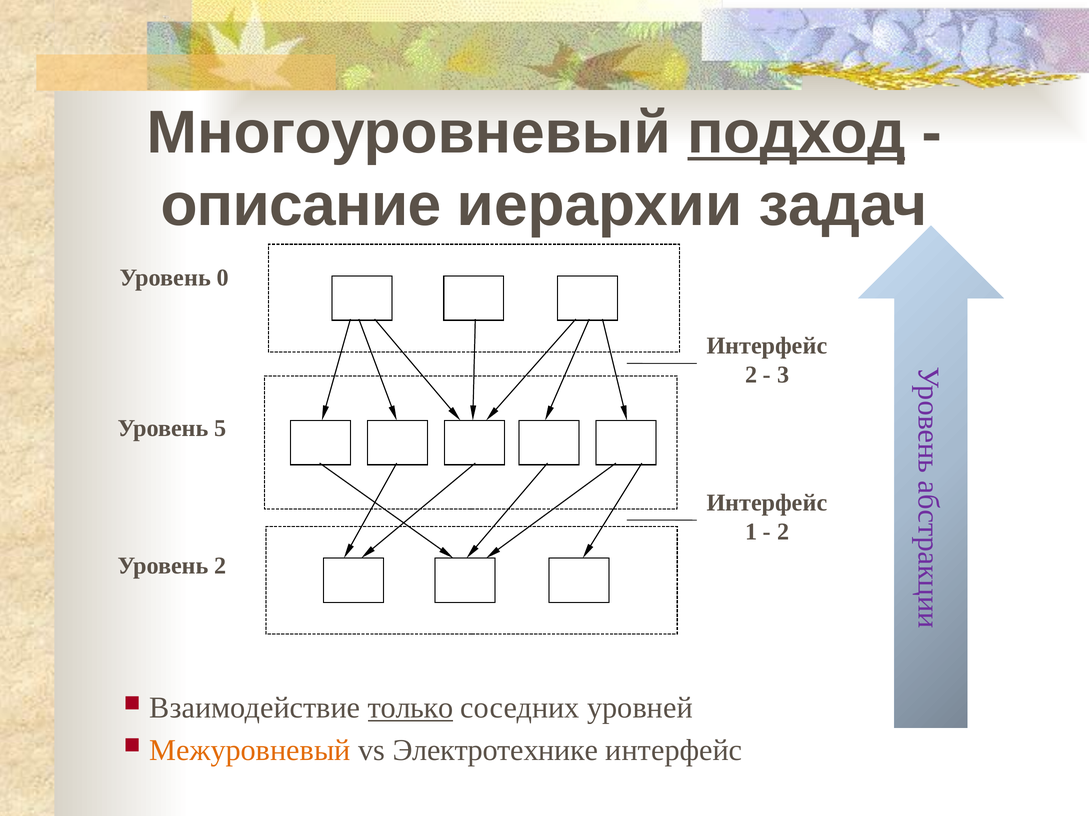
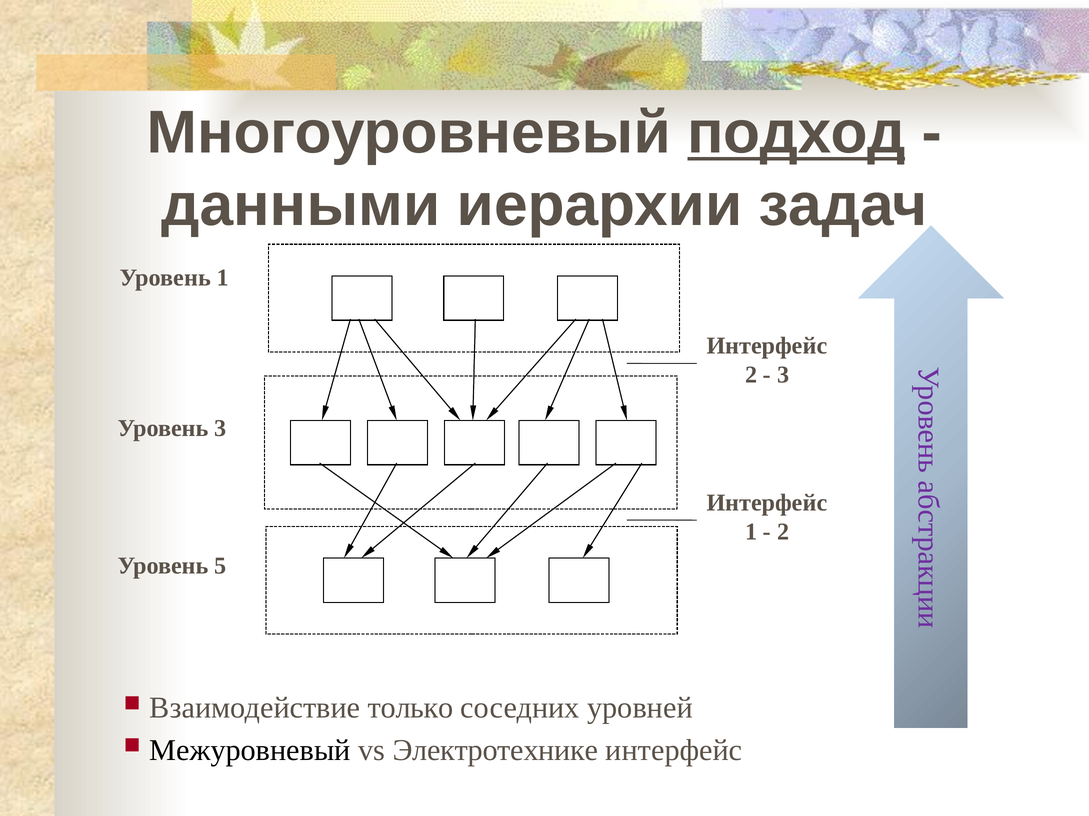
описание: описание -> данными (301, 205)
Уровень 0: 0 -> 1 (223, 278)
Уровень 5: 5 -> 3 (220, 429)
Уровень 2: 2 -> 5 (220, 566)
только underline: present -> none (411, 708)
Межуровневый colour: orange -> black (250, 751)
